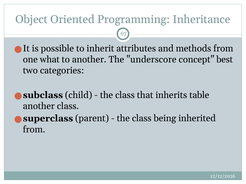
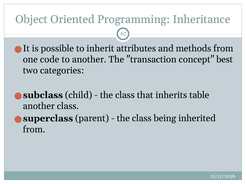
what: what -> code (50, 60)
underscore: underscore -> transaction (151, 60)
